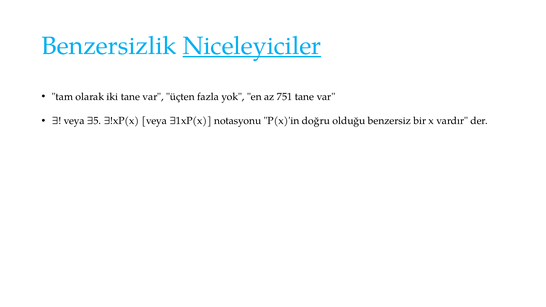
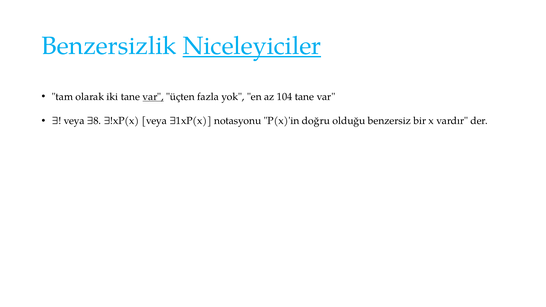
var underline: none -> present (153, 97)
751: 751 -> 104 (285, 97)
∃5: ∃5 -> ∃8 (94, 121)
